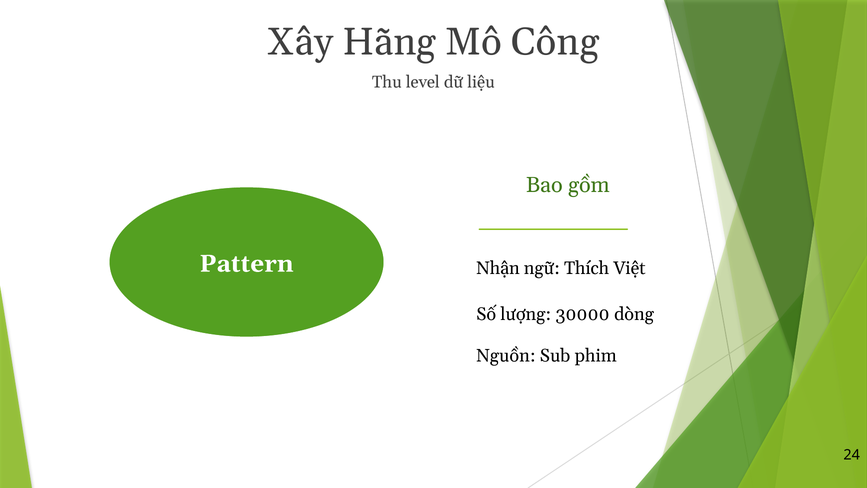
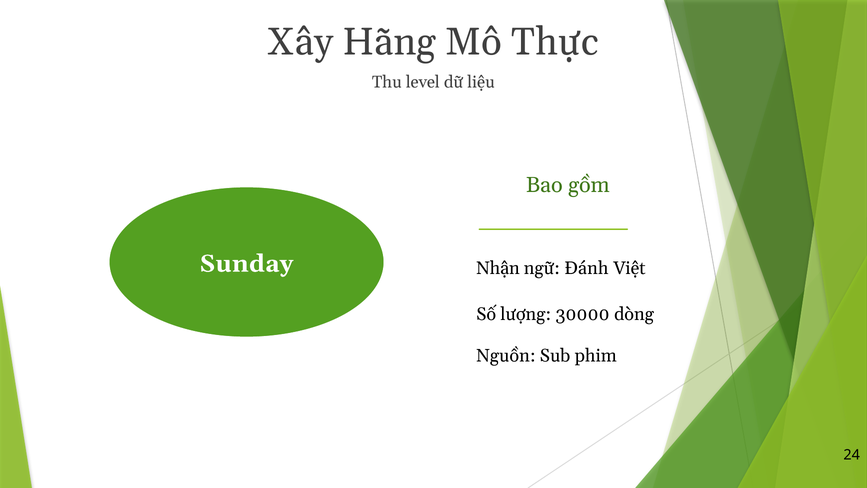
Công: Công -> Thực (555, 42)
Pattern: Pattern -> Sunday (246, 264)
Thích: Thích -> Đánh (586, 268)
